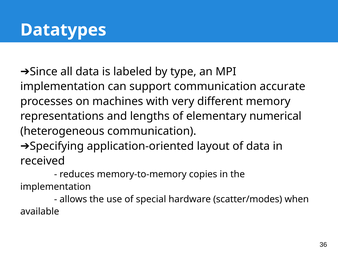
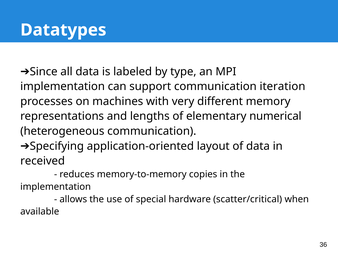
accurate: accurate -> iteration (282, 86)
scatter/modes: scatter/modes -> scatter/critical (248, 199)
